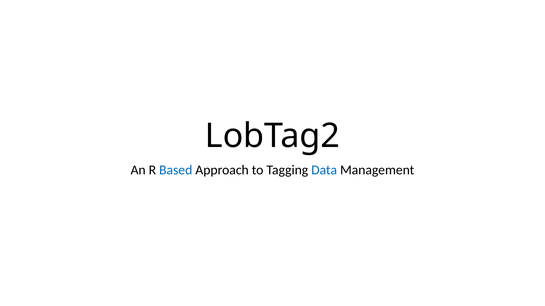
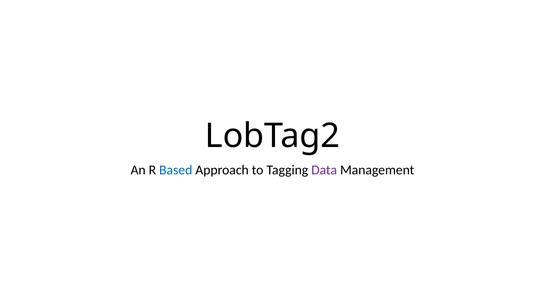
Data colour: blue -> purple (324, 170)
